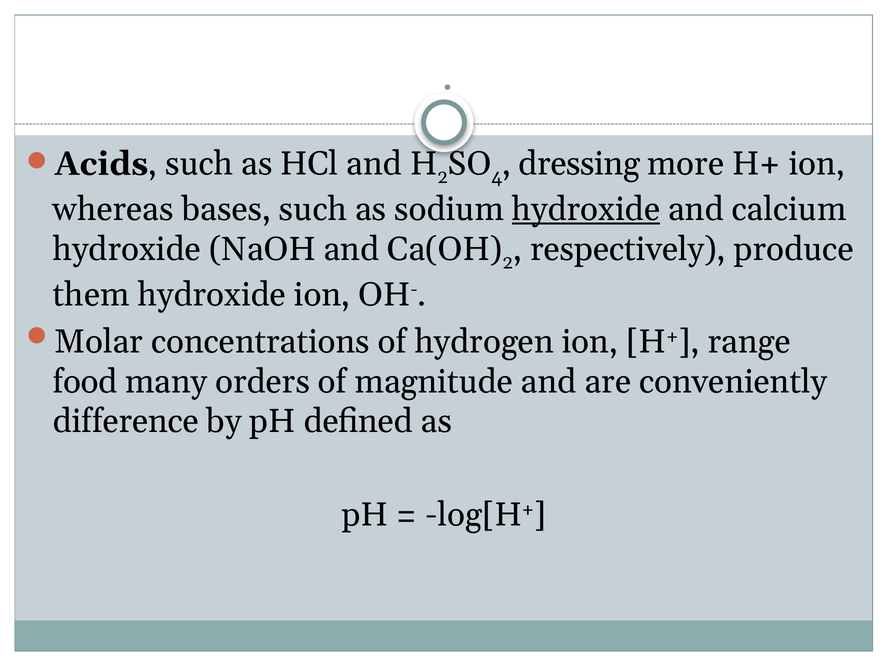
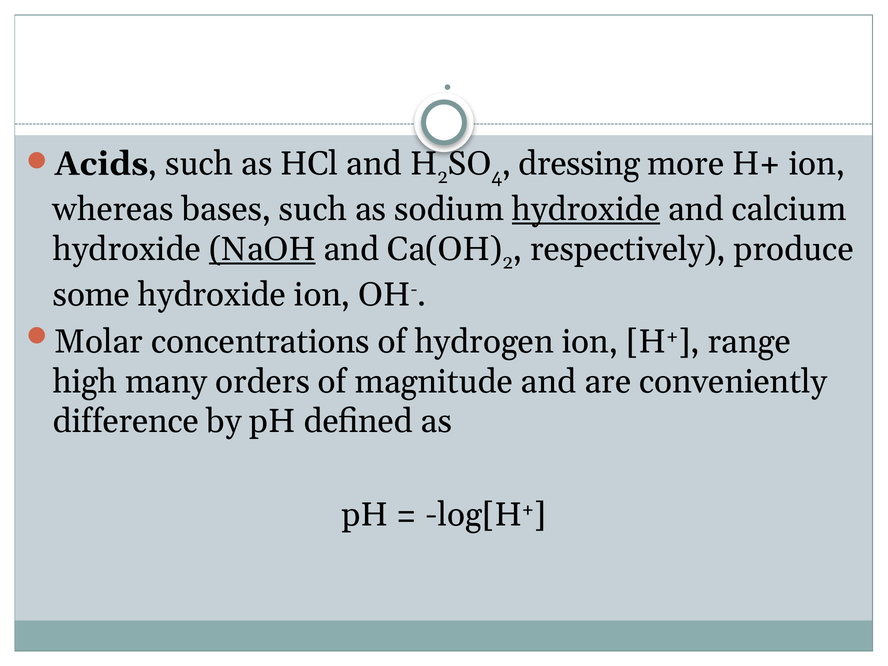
NaOH underline: none -> present (262, 249)
them: them -> some (91, 295)
food: food -> high (85, 382)
